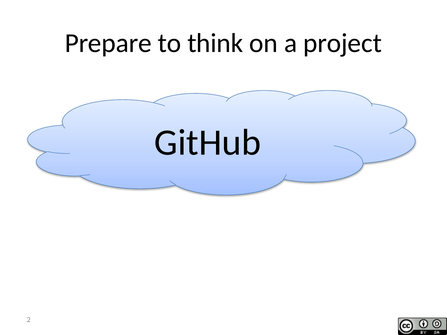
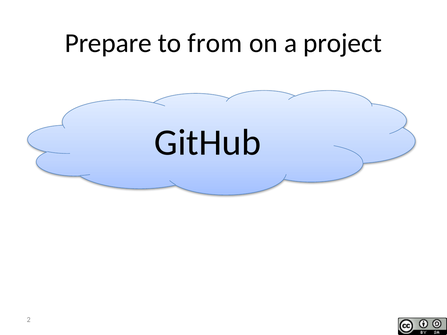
think: think -> from (215, 43)
